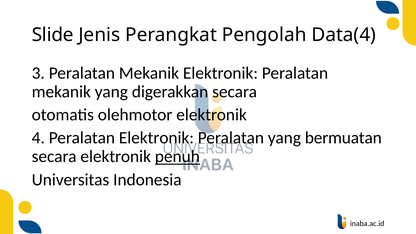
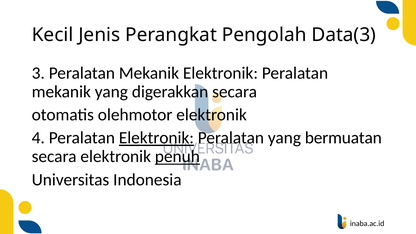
Slide: Slide -> Kecil (53, 35)
Data(4: Data(4 -> Data(3 (344, 35)
Elektronik underline: none -> present (156, 138)
